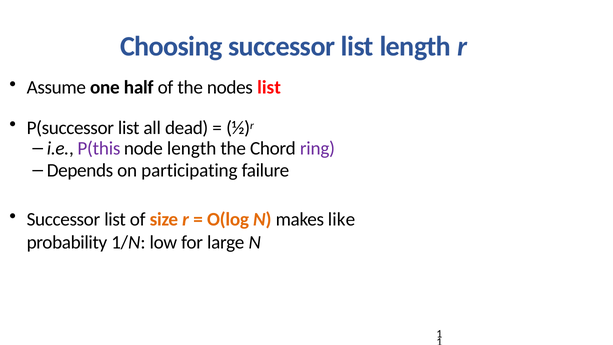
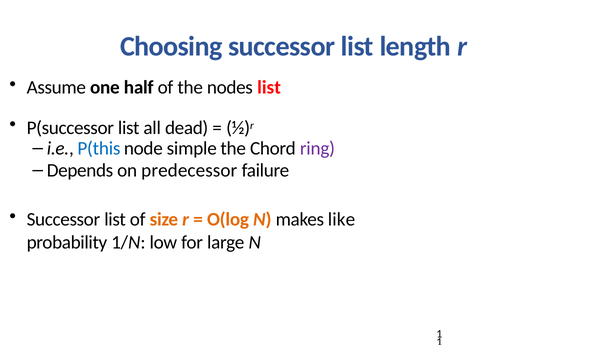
P(this colour: purple -> blue (99, 148)
node length: length -> simple (192, 148)
participating: participating -> predecessor (189, 170)
